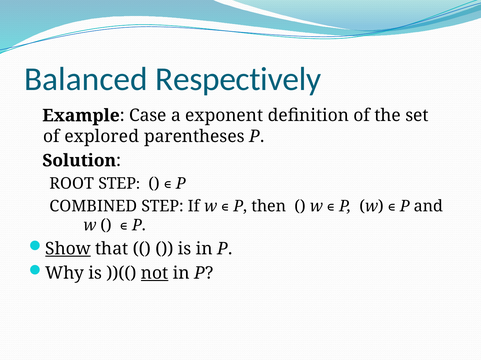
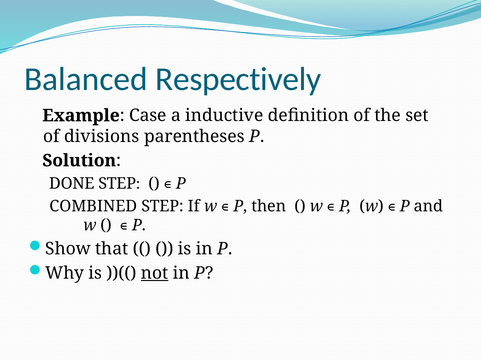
exponent: exponent -> inductive (224, 116)
explored: explored -> divisions (102, 137)
ROOT: ROOT -> DONE (72, 184)
Show underline: present -> none (68, 249)
